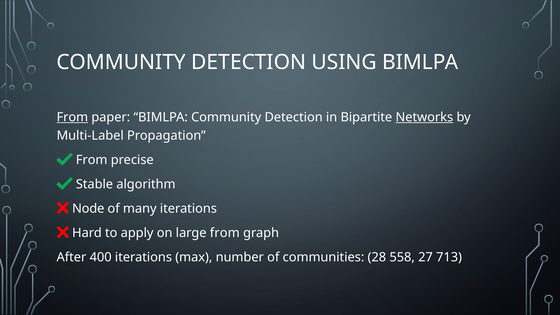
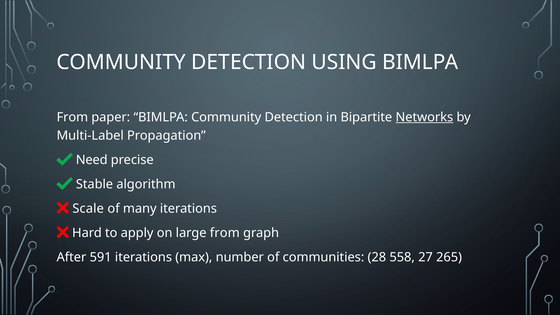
From underline: present -> none (72, 117)
From: From -> Need (92, 160)
Node: Node -> Scale (88, 208)
400: 400 -> 591 (101, 257)
713: 713 -> 265 (449, 257)
